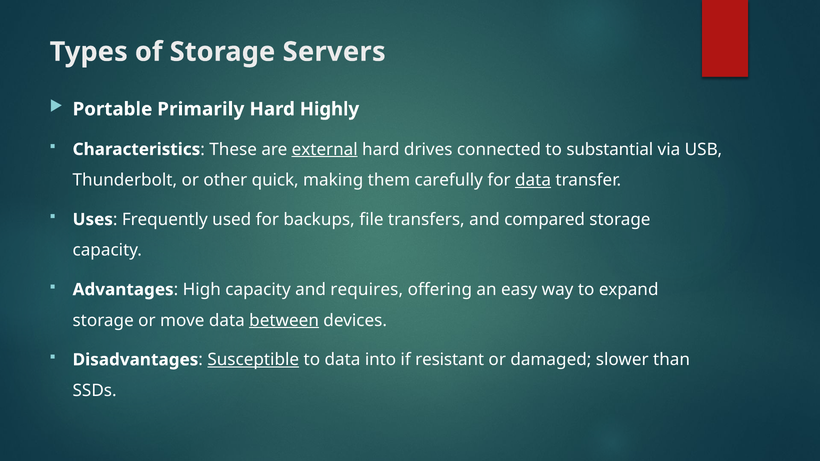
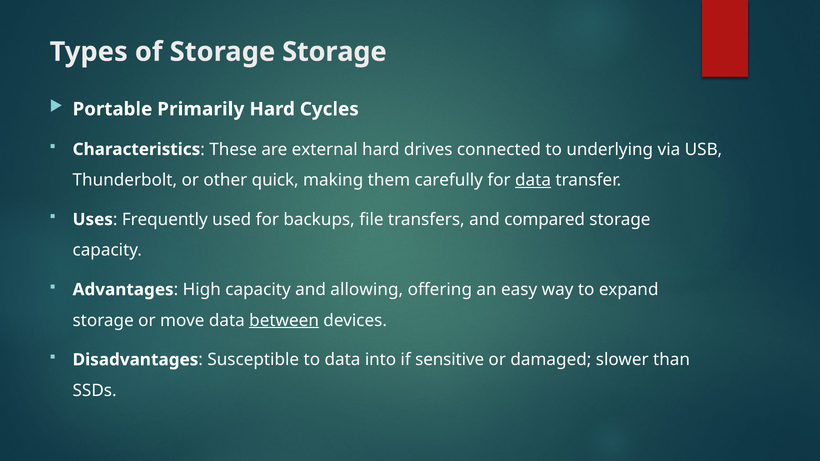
Storage Servers: Servers -> Storage (334, 52)
Highly: Highly -> Cycles (329, 109)
external underline: present -> none (325, 149)
substantial: substantial -> underlying (610, 149)
requires: requires -> allowing (367, 290)
Susceptible underline: present -> none (253, 360)
resistant: resistant -> sensitive (450, 360)
